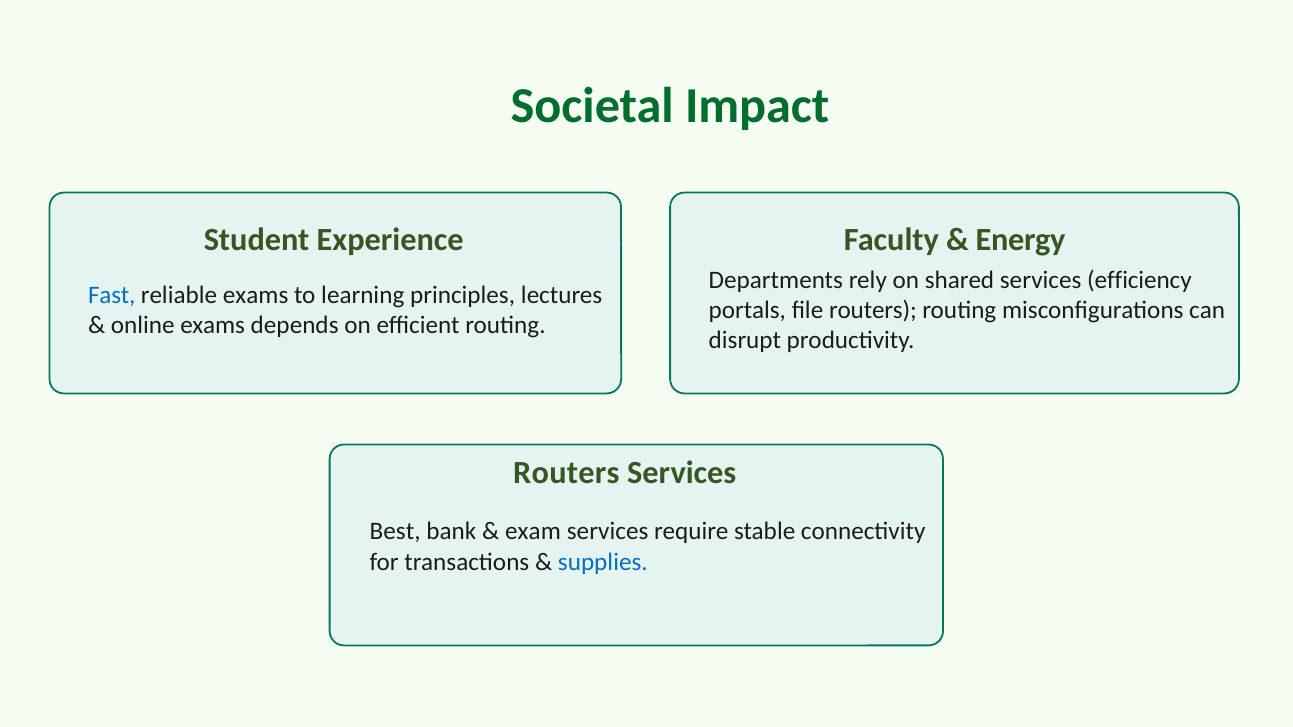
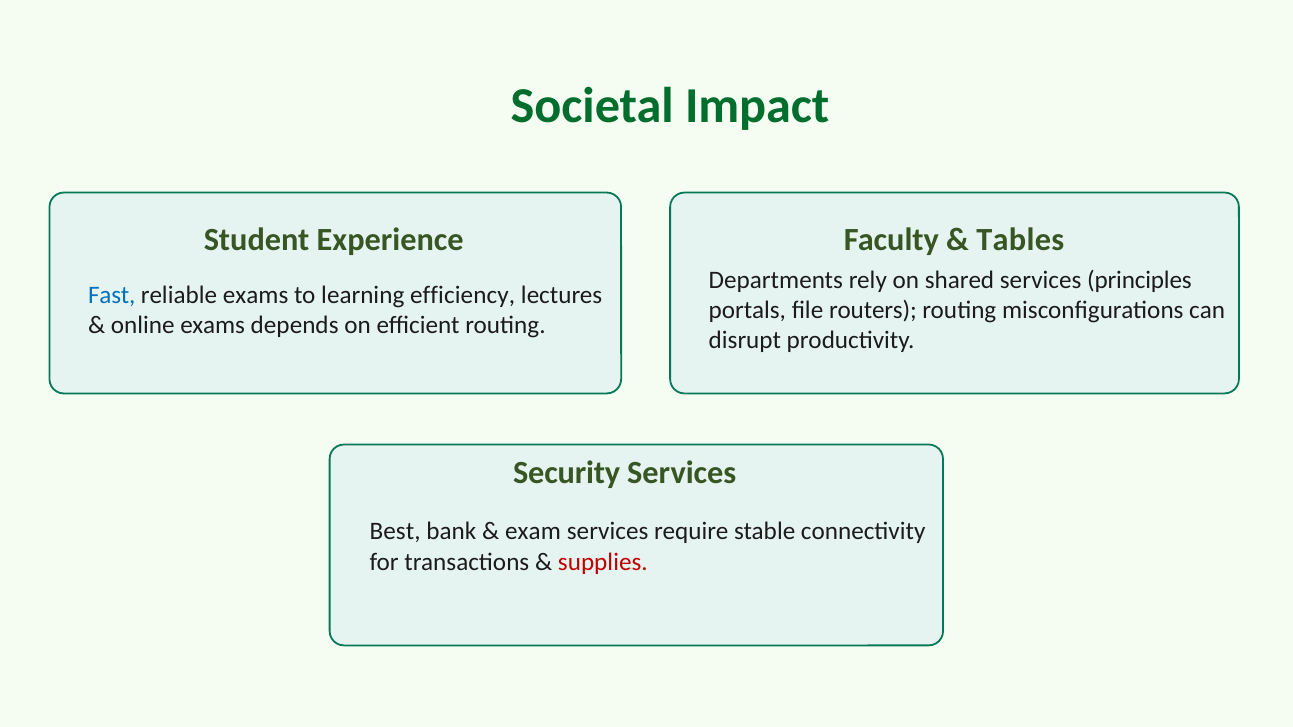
Energy: Energy -> Tables (1020, 240)
efficiency: efficiency -> principles (1139, 280)
principles: principles -> efficiency (463, 296)
Routers: Routers -> Security (567, 473)
supplies colour: blue -> red (603, 562)
